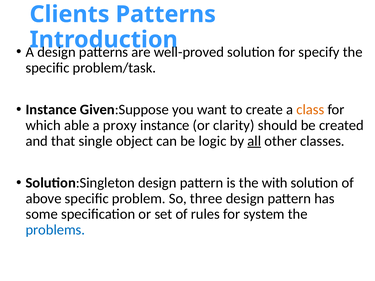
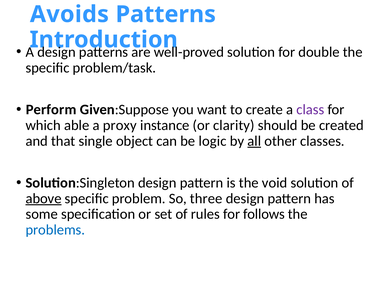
Clients: Clients -> Avoids (69, 14)
specify: specify -> double (319, 52)
Instance: Instance -> Perform (51, 110)
class colour: orange -> purple (310, 110)
with: with -> void (275, 183)
above underline: none -> present (44, 199)
system: system -> follows (264, 214)
